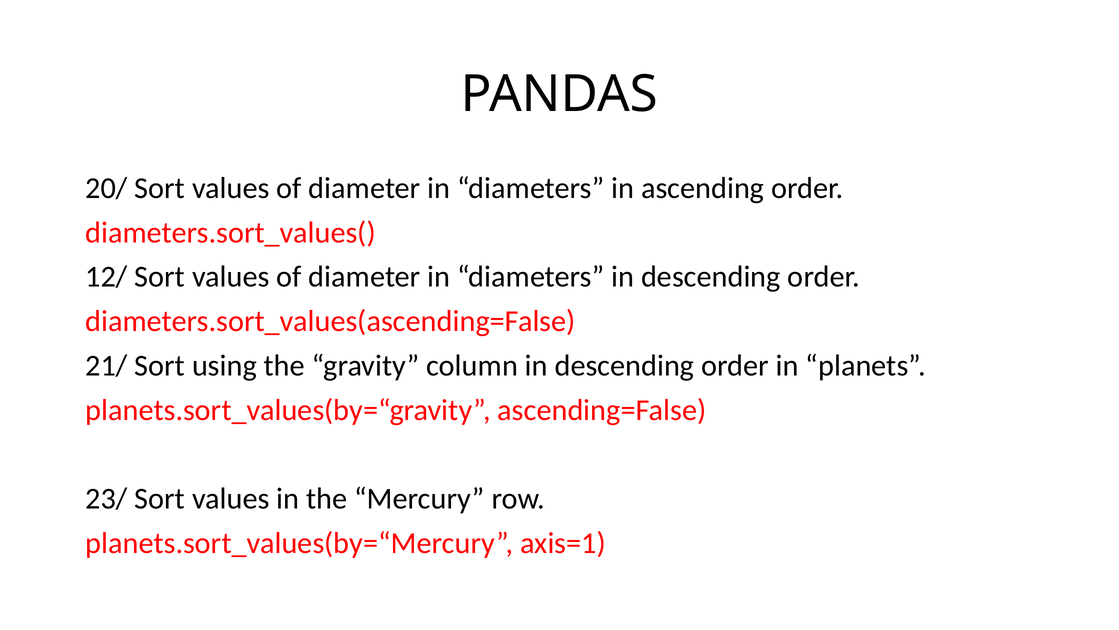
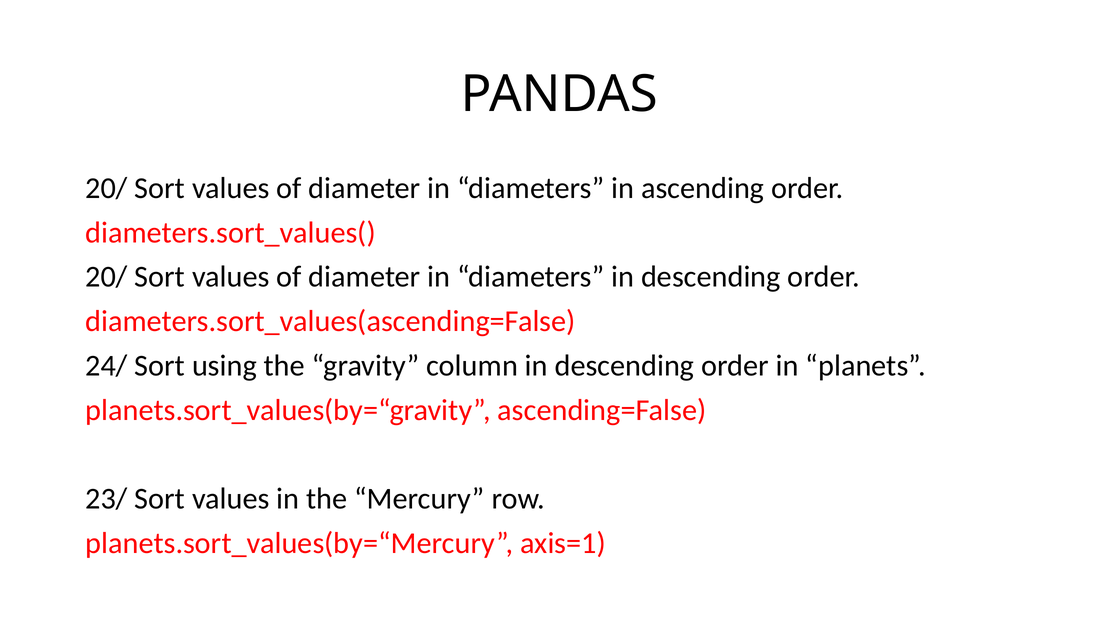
12/: 12/ -> 20/ (106, 277)
21/: 21/ -> 24/ (106, 365)
